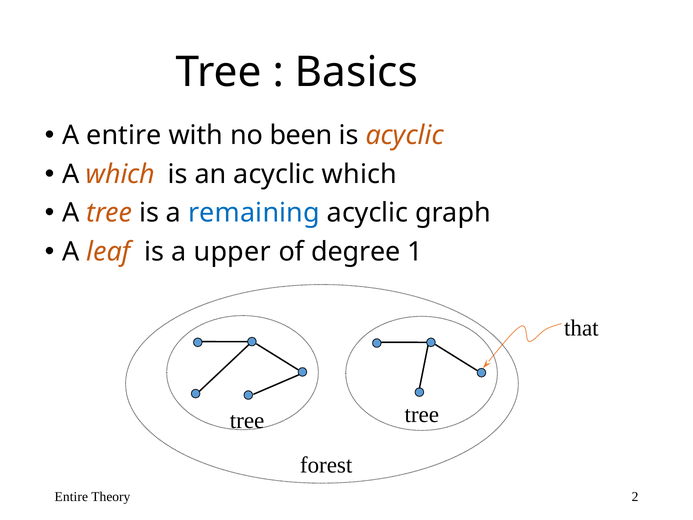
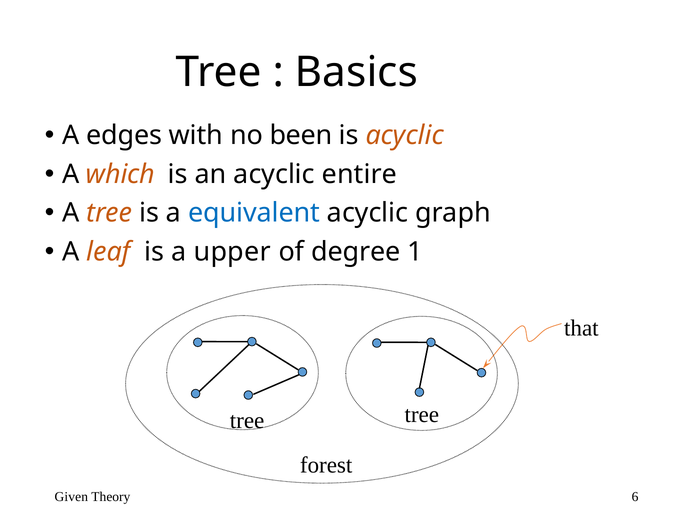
A entire: entire -> edges (124, 135)
acyclic which: which -> entire (359, 174)
remaining: remaining -> equivalent (254, 213)
Entire: Entire -> Given (71, 497)
2: 2 -> 6 (635, 497)
